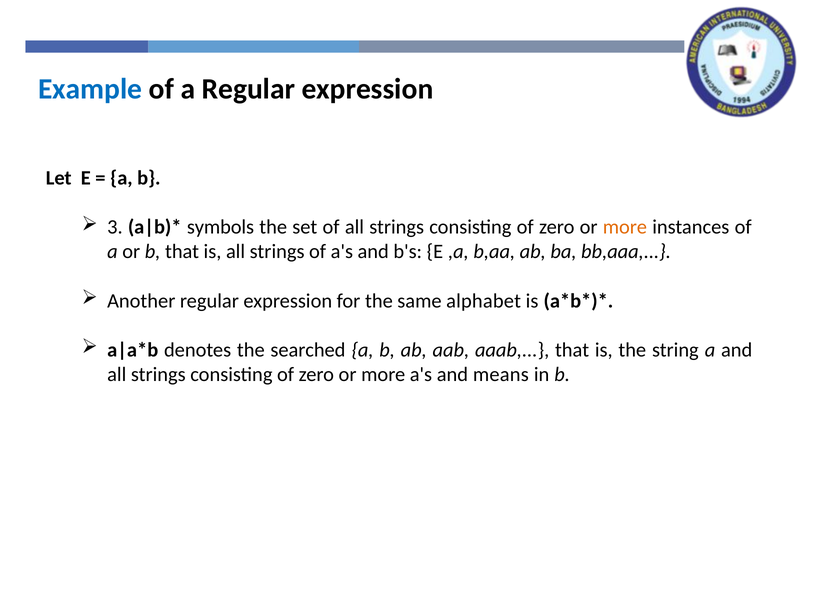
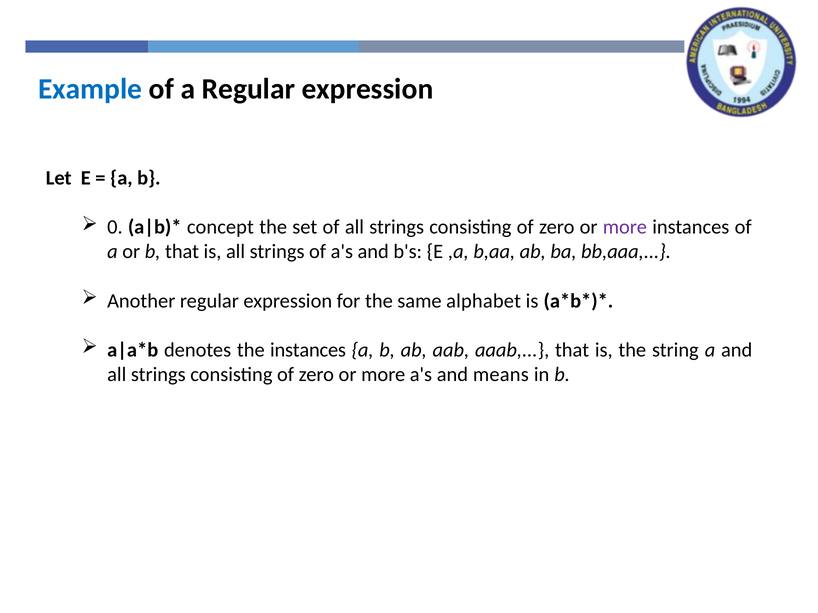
3: 3 -> 0 (115, 227)
symbols: symbols -> concept (220, 227)
more colour: orange -> purple (625, 227)
the searched: searched -> instances (308, 350)
